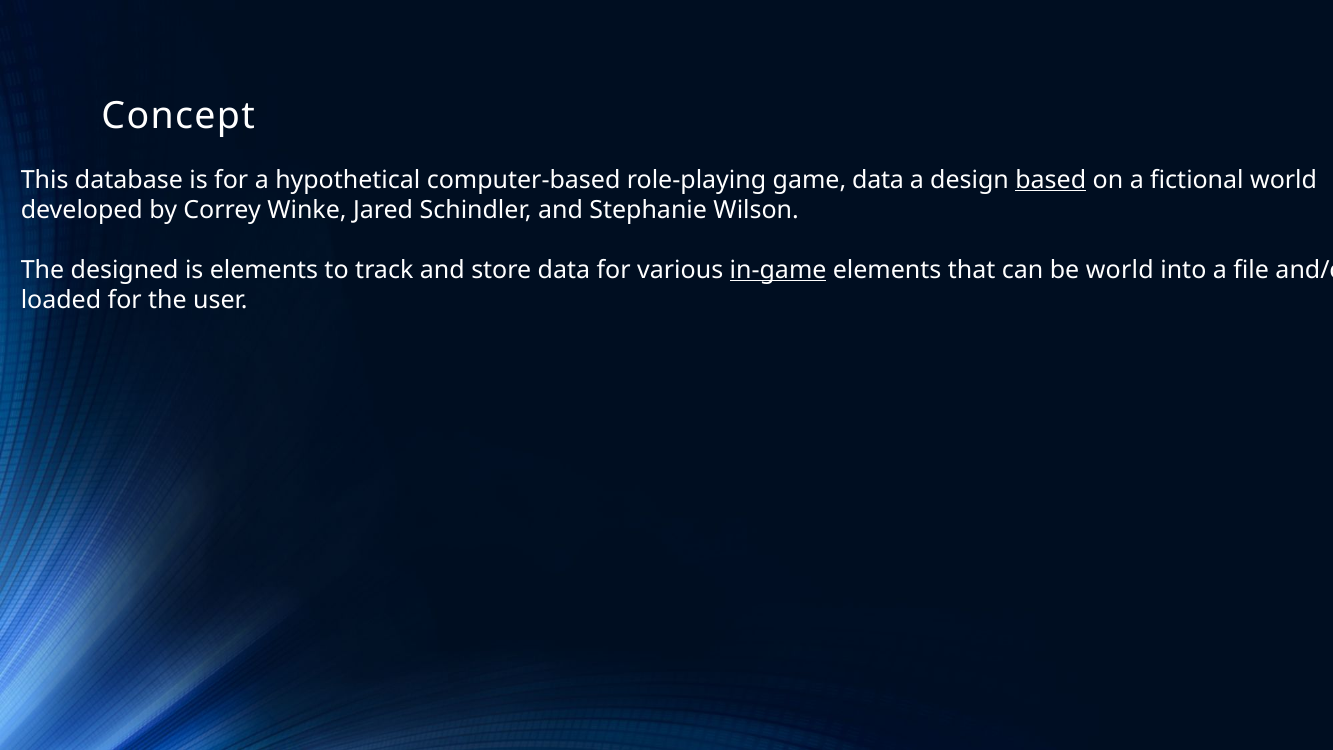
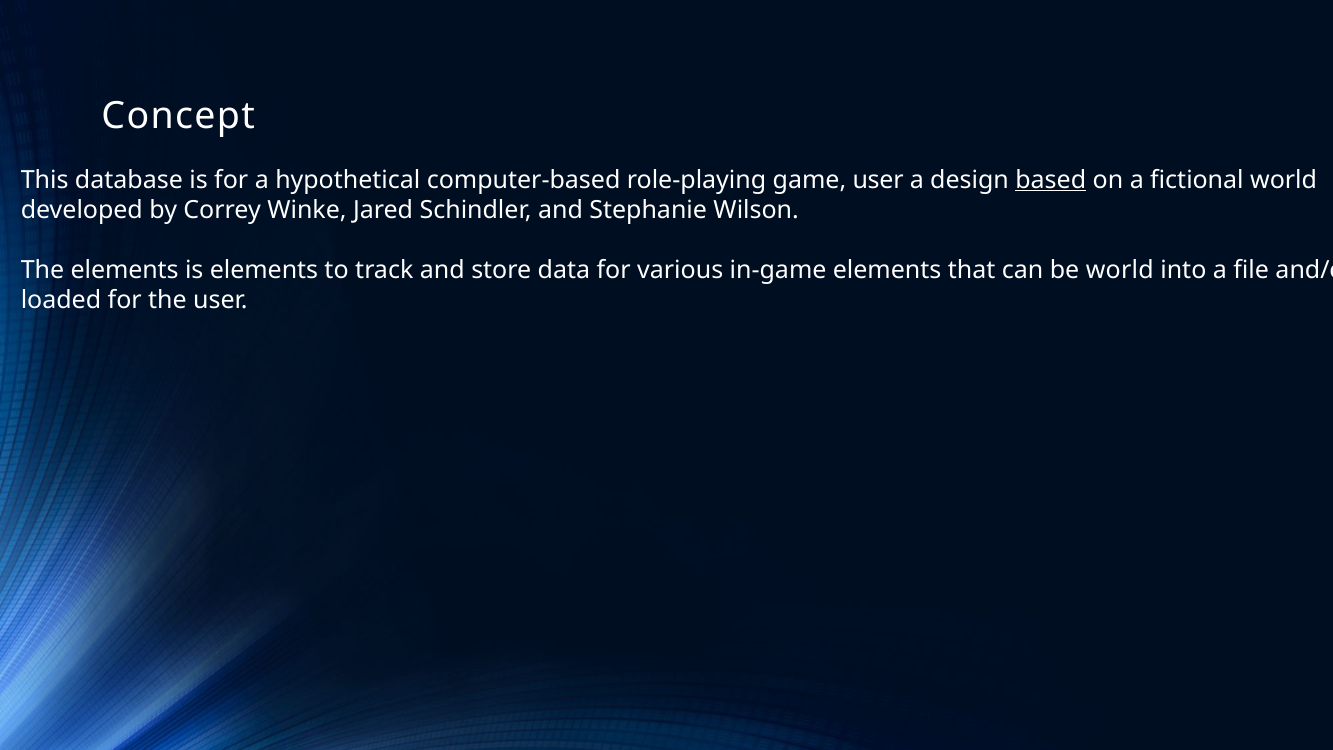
game data: data -> user (878, 180)
The designed: designed -> elements (125, 270)
in-game underline: present -> none (778, 270)
